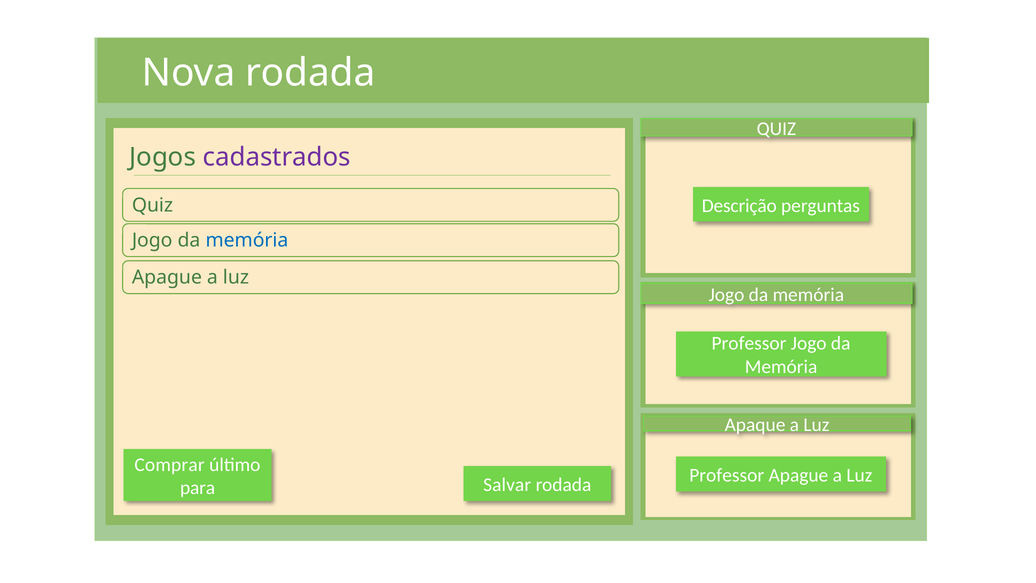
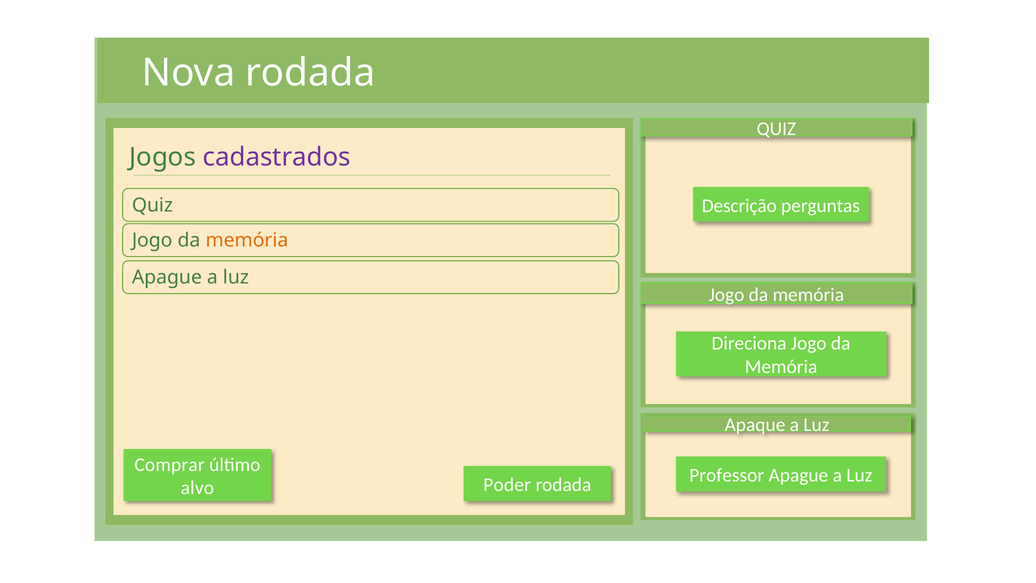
memória colour: blue -> orange (247, 240)
Professor: Professor -> Direciona (749, 343)
Salvar: Salvar -> Poder (507, 485)
para: para -> alvo (197, 488)
